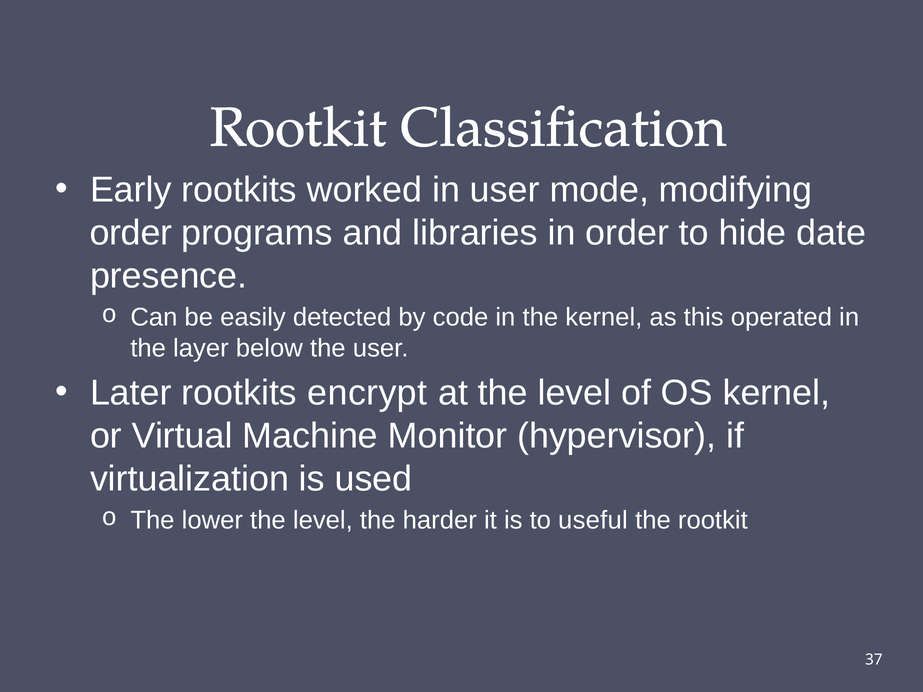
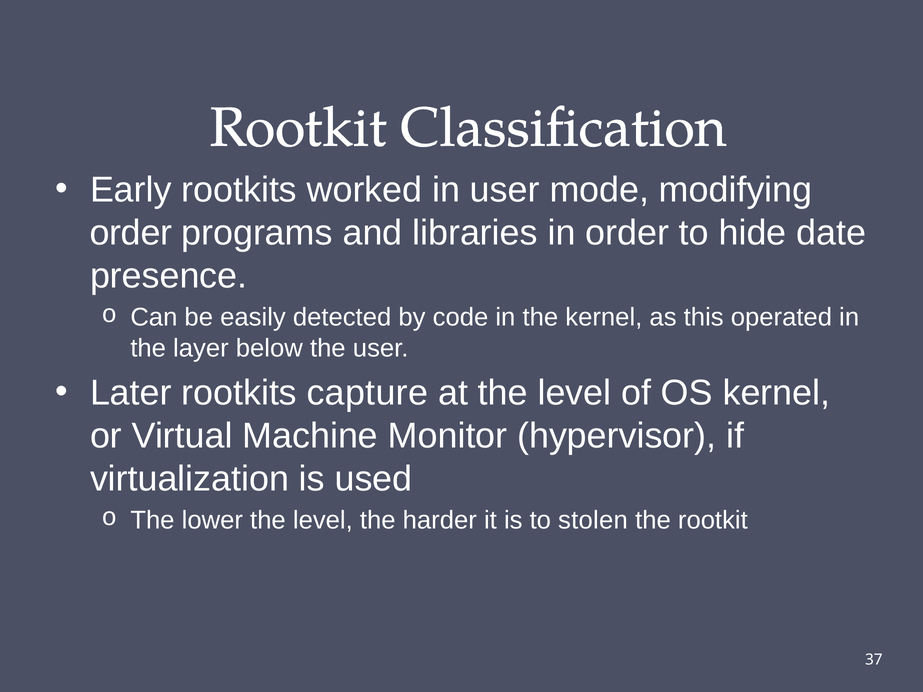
encrypt: encrypt -> capture (367, 393)
useful: useful -> stolen (593, 520)
